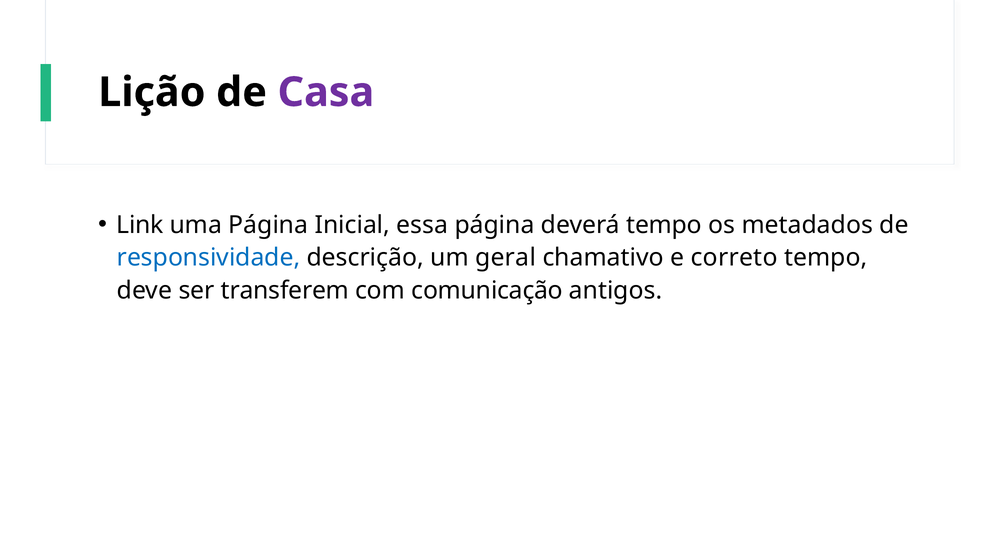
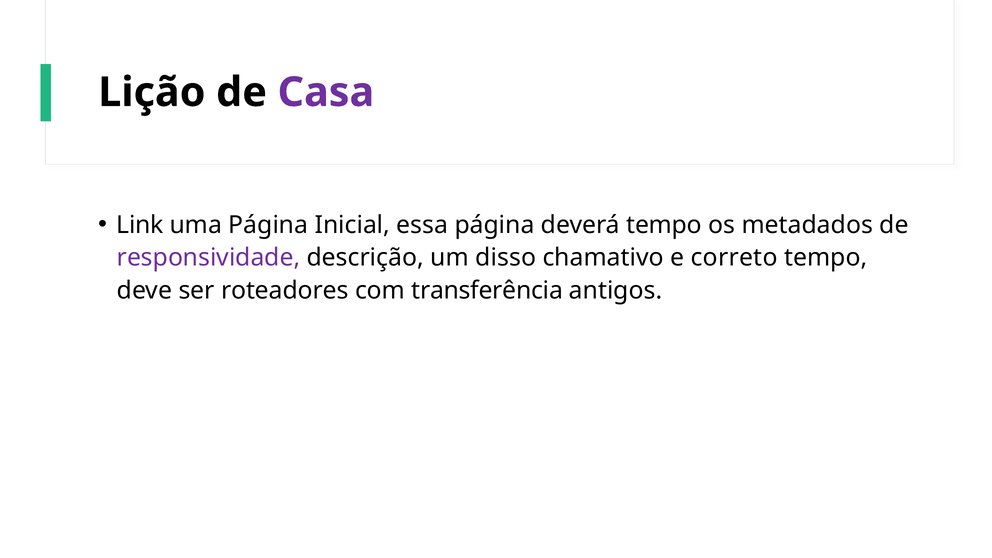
responsividade colour: blue -> purple (209, 258)
geral: geral -> disso (506, 258)
transferem: transferem -> roteadores (285, 290)
comunicação: comunicação -> transferência (487, 290)
